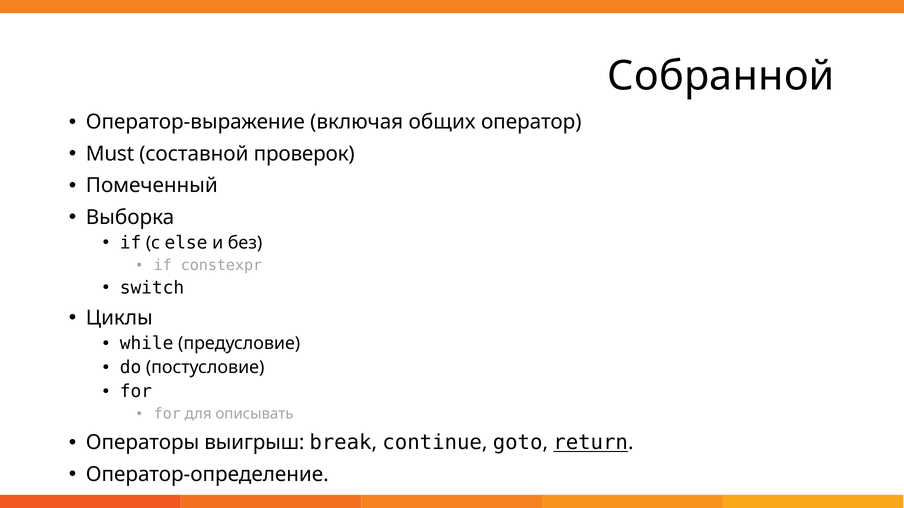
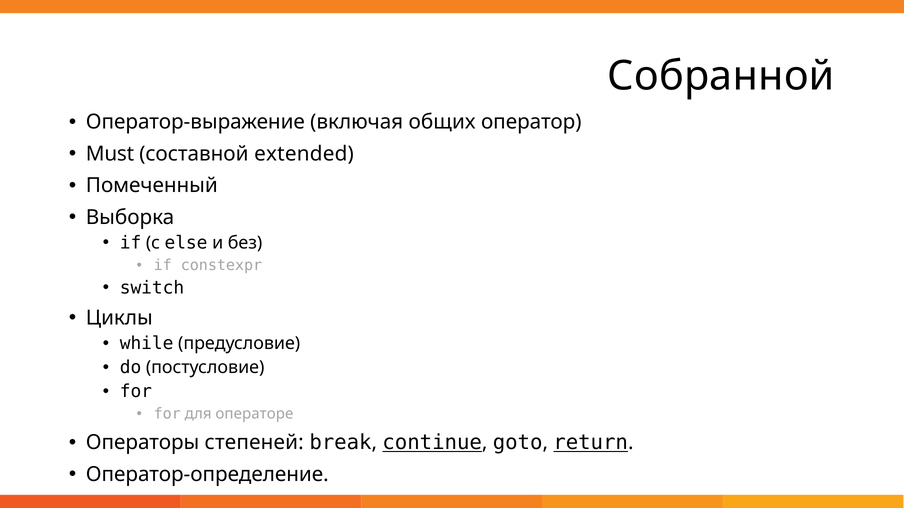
проверок: проверок -> extended (304, 154)
описывать: описывать -> операторе (254, 414)
выигрыш: выигрыш -> степеней (254, 443)
continue underline: none -> present (432, 443)
